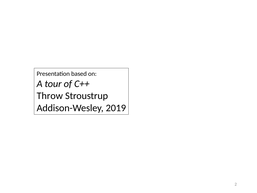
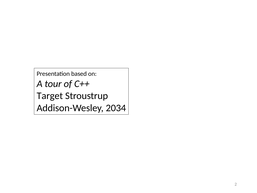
Throw: Throw -> Target (50, 96)
2019: 2019 -> 2034 (116, 108)
